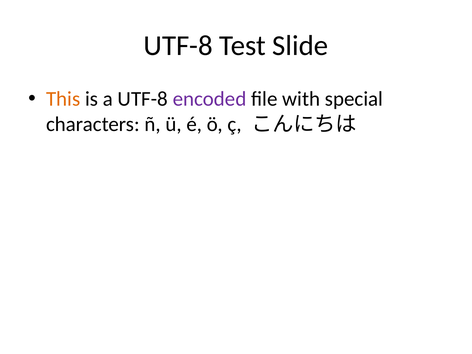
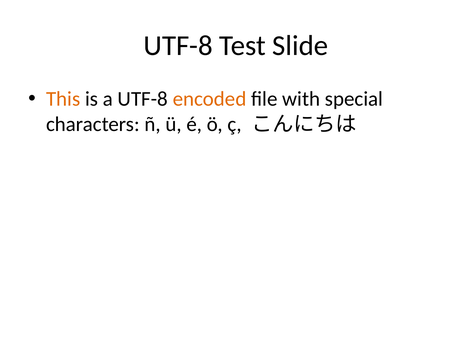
encoded colour: purple -> orange (210, 99)
